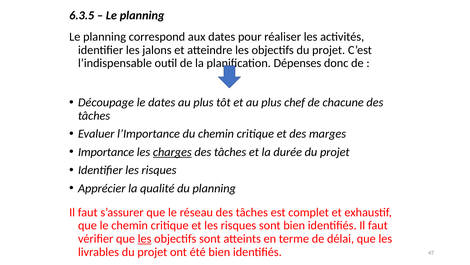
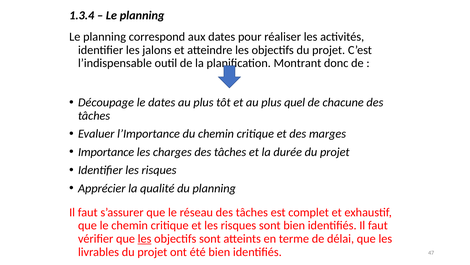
6.3.5: 6.3.5 -> 1.3.4 (82, 16)
Dépenses: Dépenses -> Montrant (297, 63)
chef: chef -> quel (295, 102)
charges underline: present -> none (172, 152)
